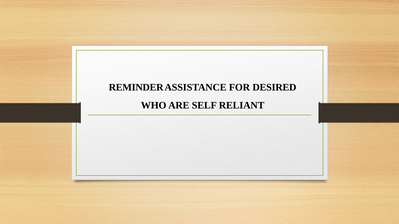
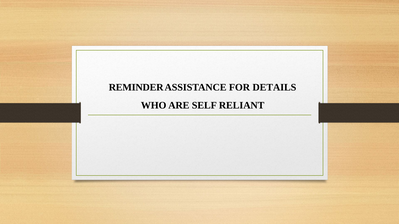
DESIRED: DESIRED -> DETAILS (274, 87)
